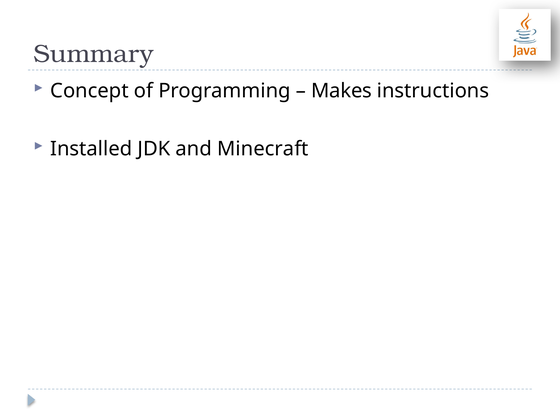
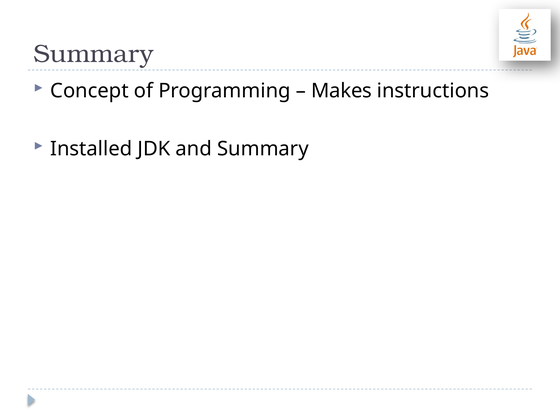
and Minecraft: Minecraft -> Summary (263, 149)
